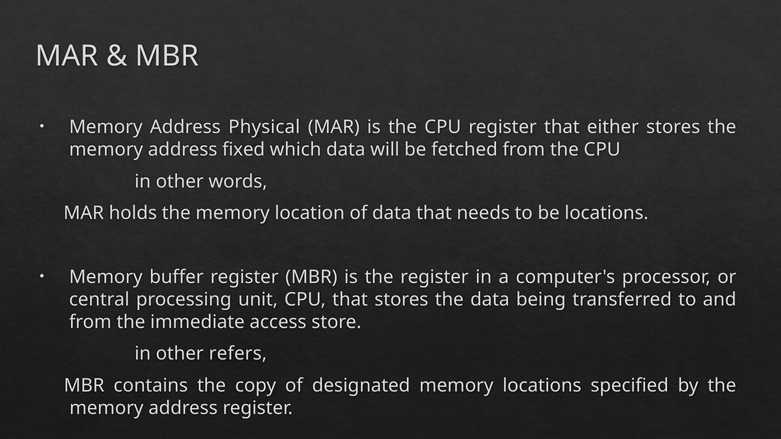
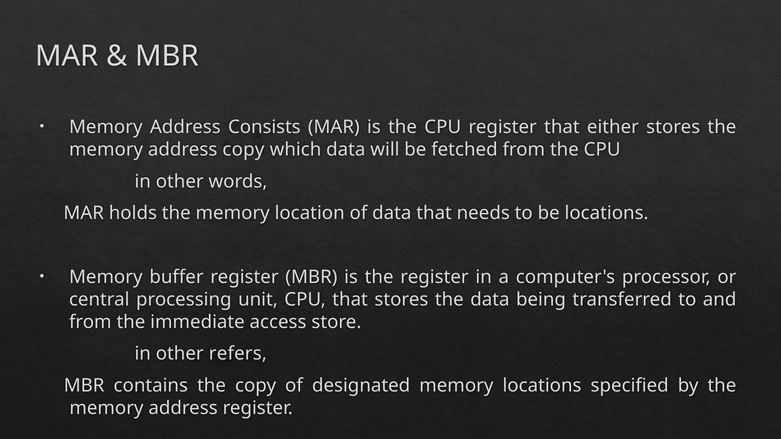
Physical: Physical -> Consists (264, 127)
address fixed: fixed -> copy (243, 150)
